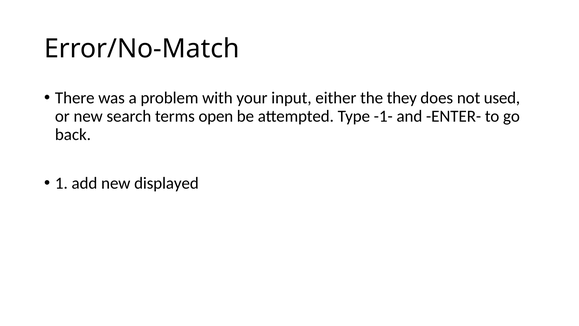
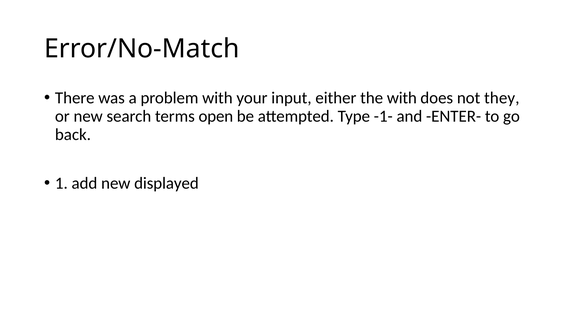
the they: they -> with (402, 98)
used: used -> they (502, 98)
